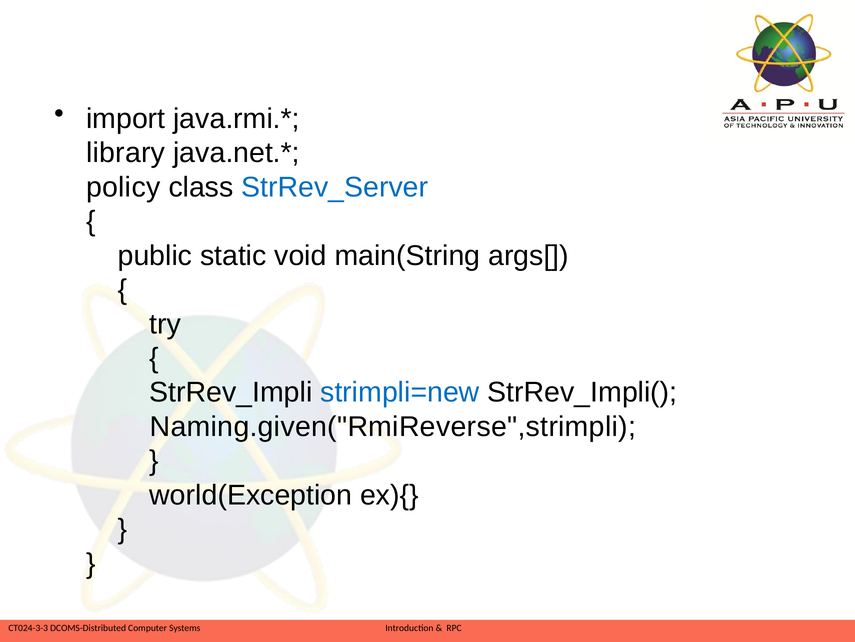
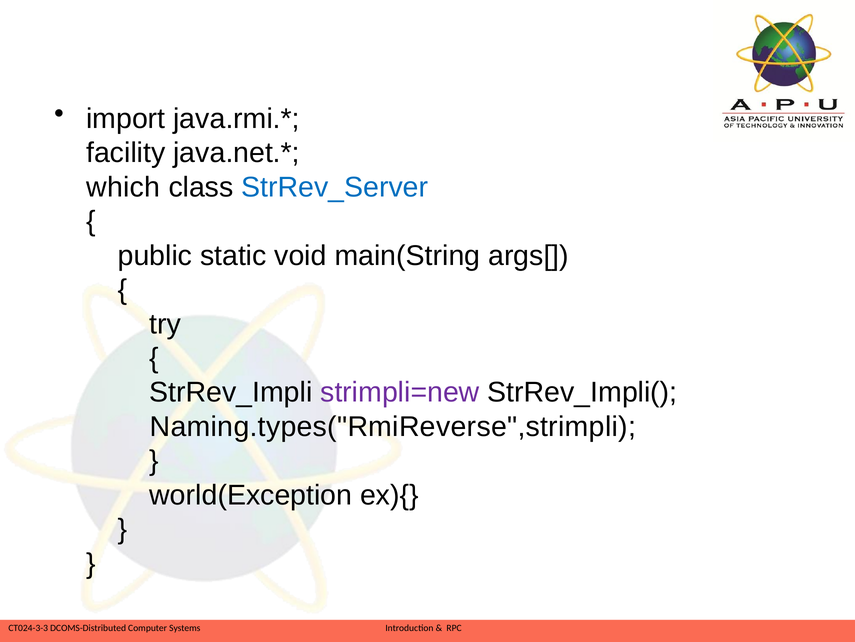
library: library -> facility (126, 153)
policy: policy -> which (123, 187)
strimpli=new colour: blue -> purple (400, 392)
Naming.given("RmiReverse",strimpli: Naming.given("RmiReverse",strimpli -> Naming.types("RmiReverse",strimpli (393, 426)
